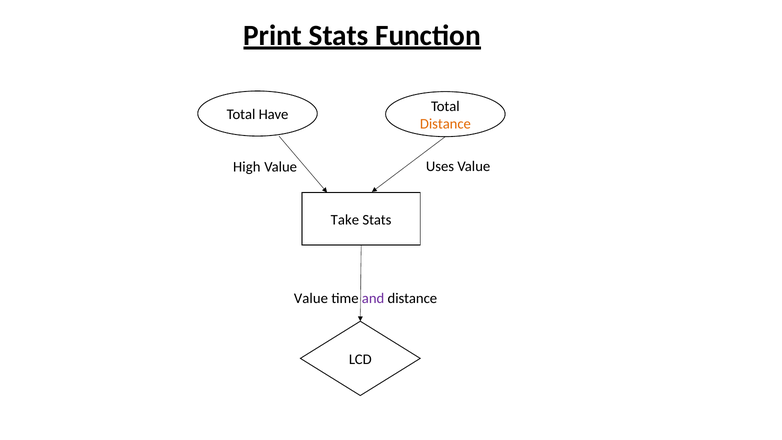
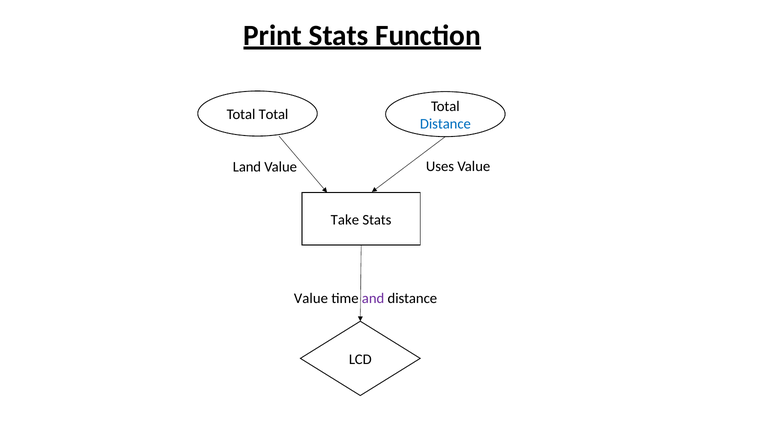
Have: Have -> Total (274, 115)
Distance colour: orange -> blue (445, 124)
High: High -> Land (247, 167)
